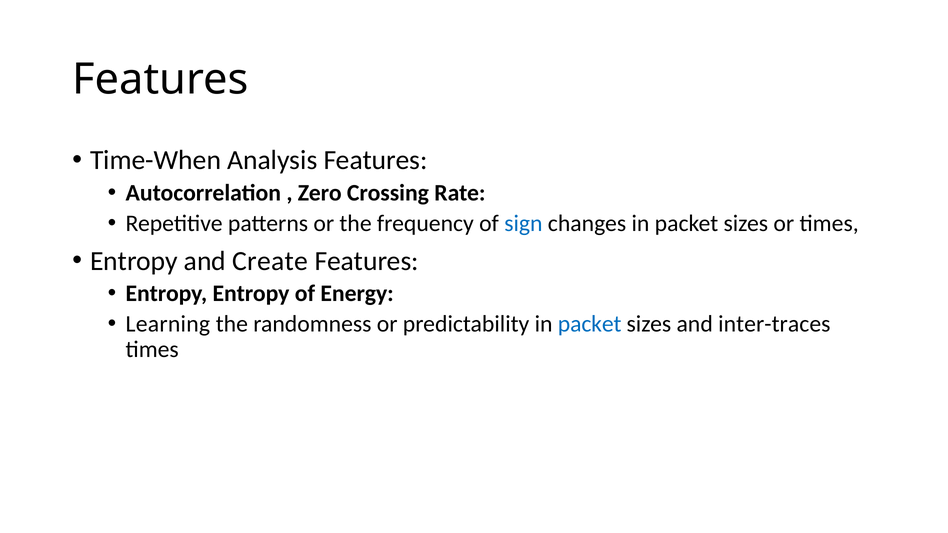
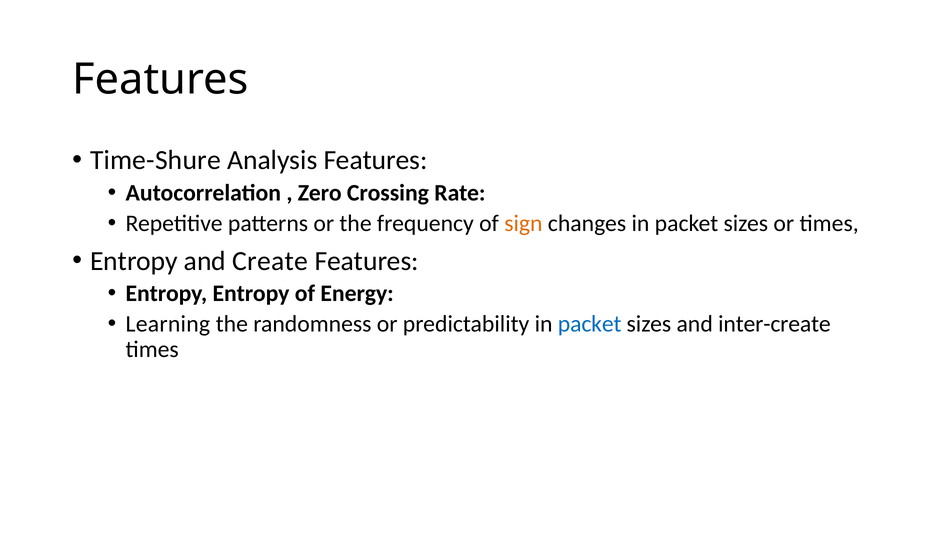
Time-When: Time-When -> Time-Shure (155, 160)
sign colour: blue -> orange (523, 223)
inter-traces: inter-traces -> inter-create (774, 324)
